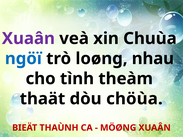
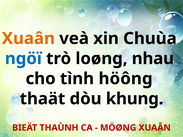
Xuaân colour: purple -> orange (28, 39)
theàm: theàm -> höông (126, 79)
chöùa: chöùa -> khung (135, 99)
